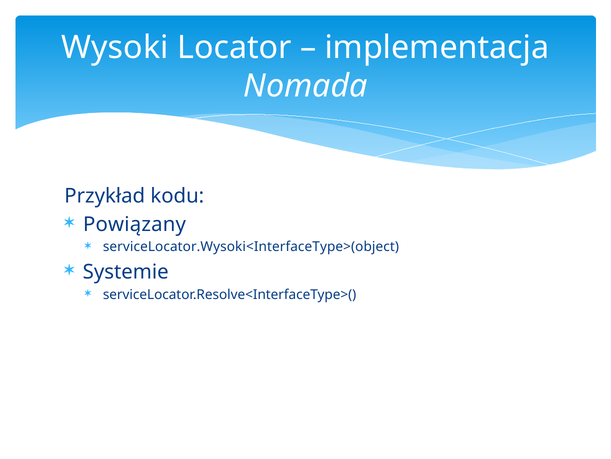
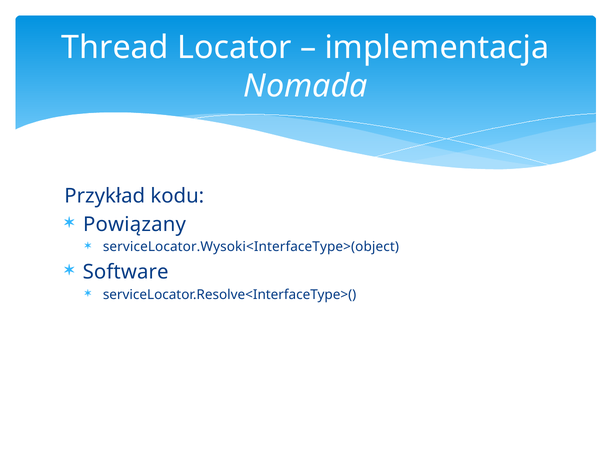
Wysoki: Wysoki -> Thread (115, 47)
Systemie: Systemie -> Software (126, 271)
